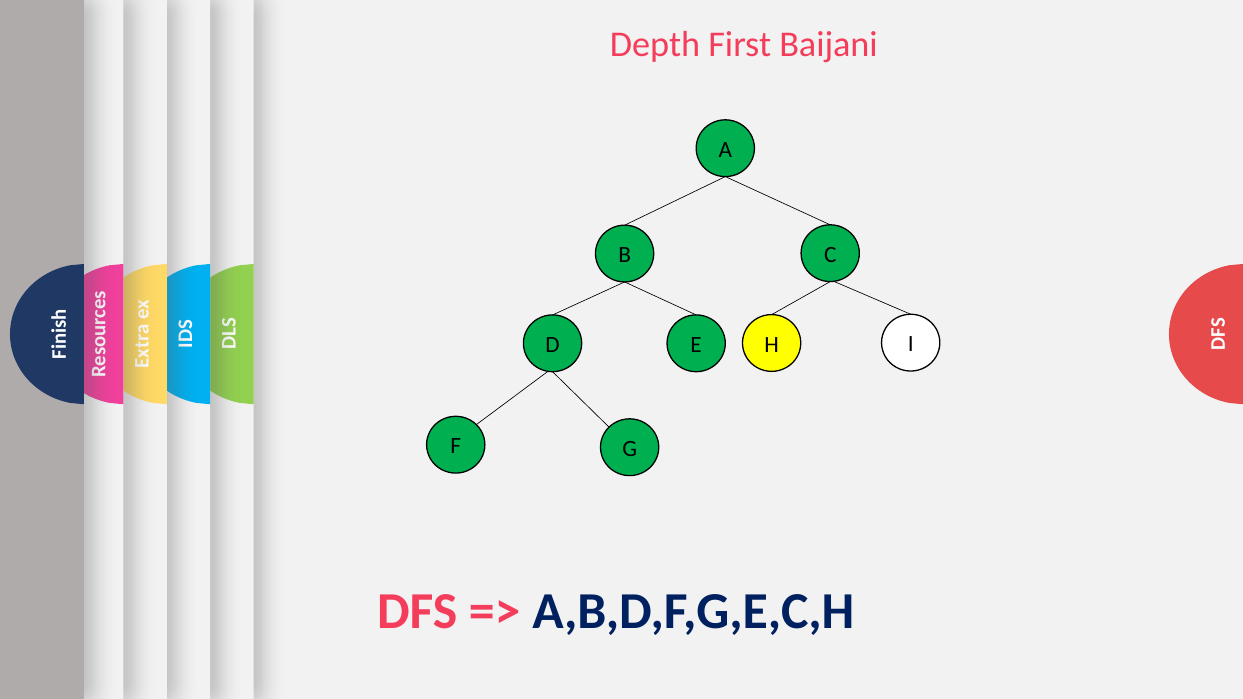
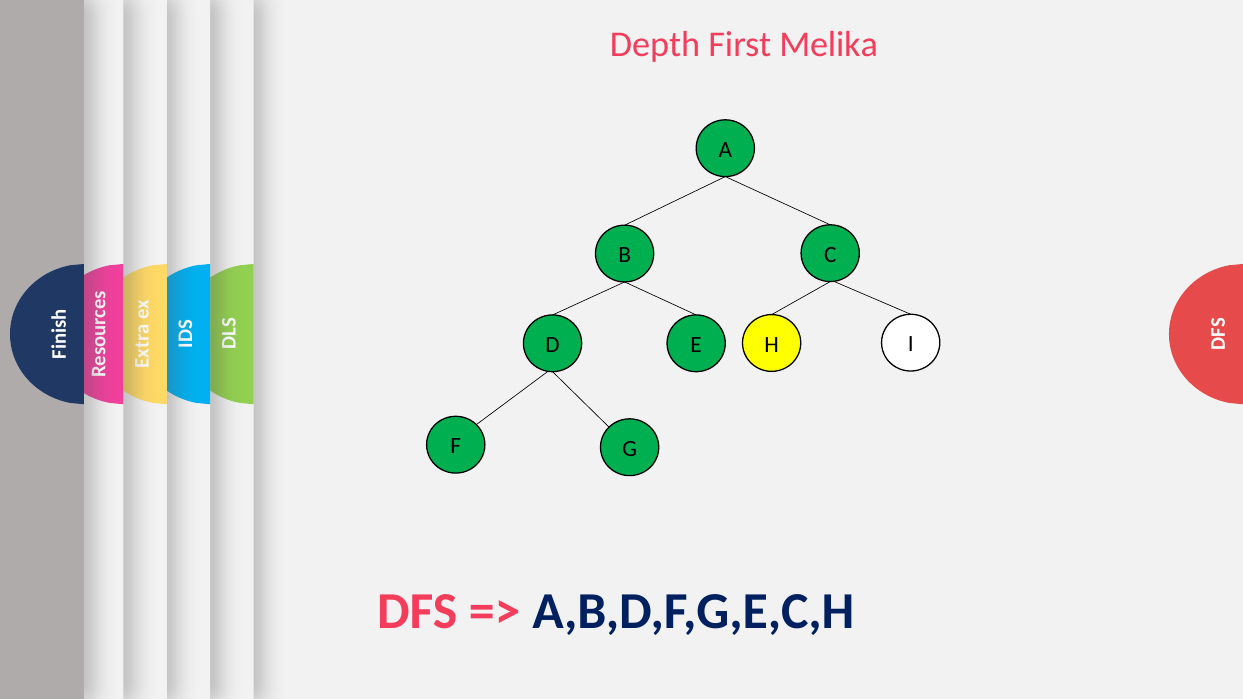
Baijani: Baijani -> Melika (829, 44)
